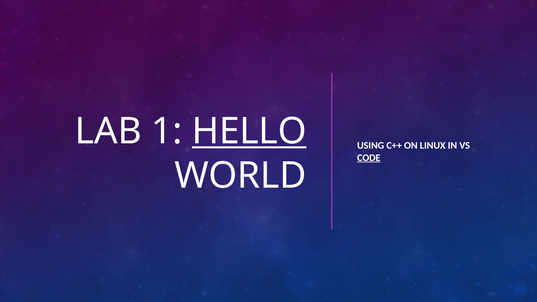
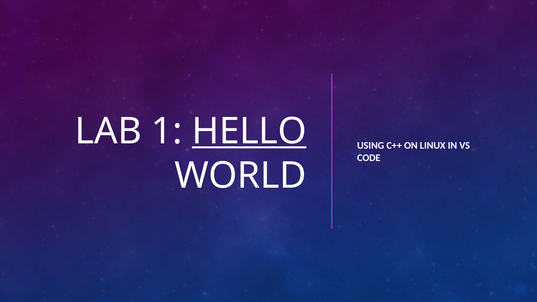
CODE underline: present -> none (369, 158)
